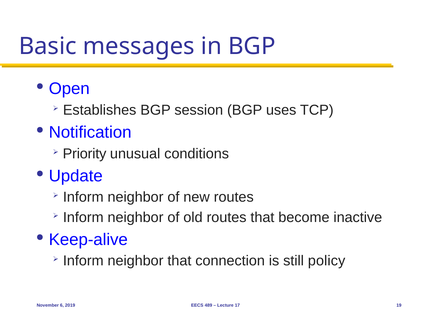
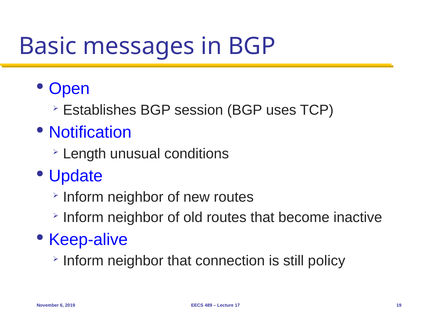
Priority: Priority -> Length (85, 154)
